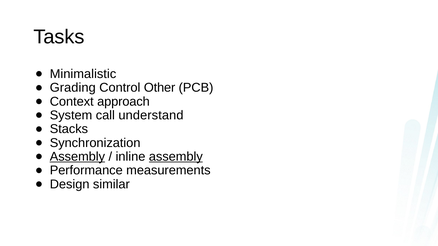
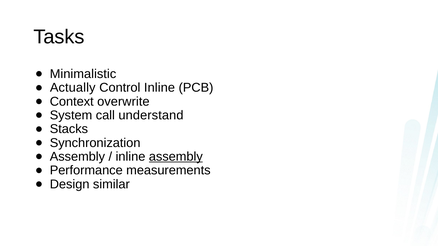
Grading: Grading -> Actually (73, 88)
Control Other: Other -> Inline (159, 88)
approach: approach -> overwrite (123, 102)
Assembly underline: present -> none (77, 157)
